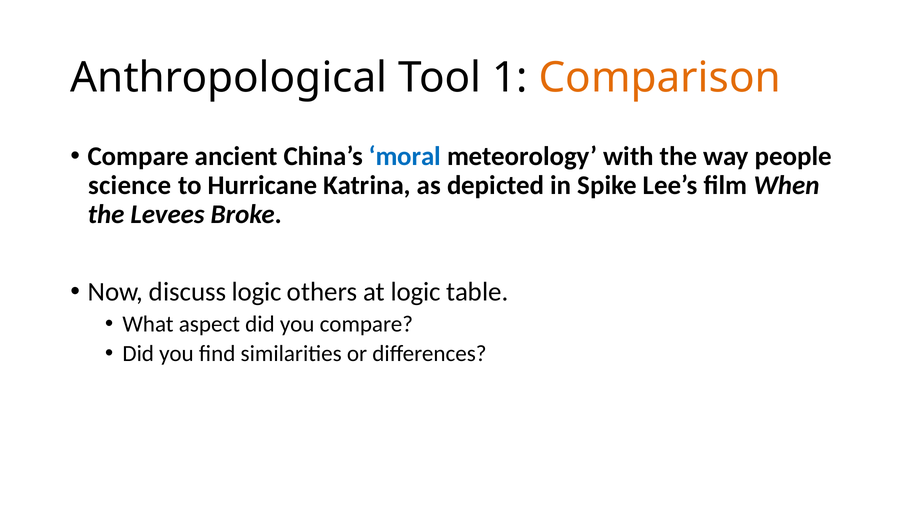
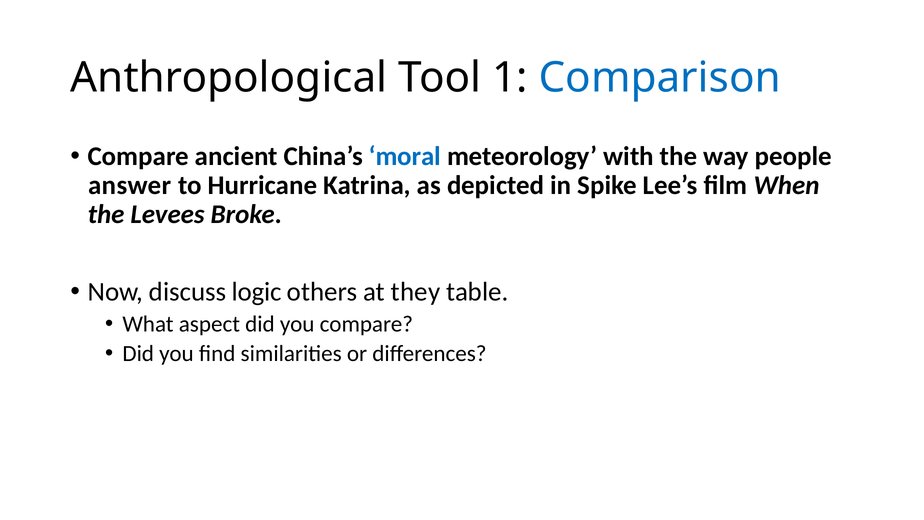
Comparison colour: orange -> blue (660, 78)
science: science -> answer (130, 185)
at logic: logic -> they (416, 292)
